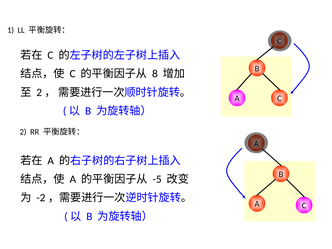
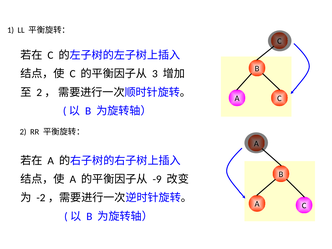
8: 8 -> 3 (155, 74)
-5: -5 -> -9 (157, 179)
